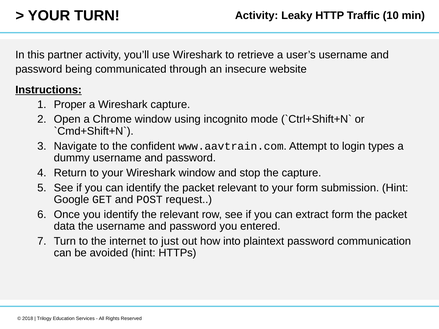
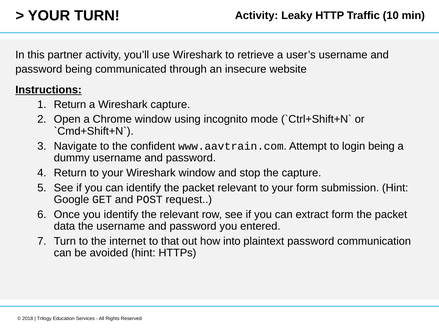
Proper: Proper -> Return (70, 105)
login types: types -> being (381, 146)
just: just -> that (170, 241)
